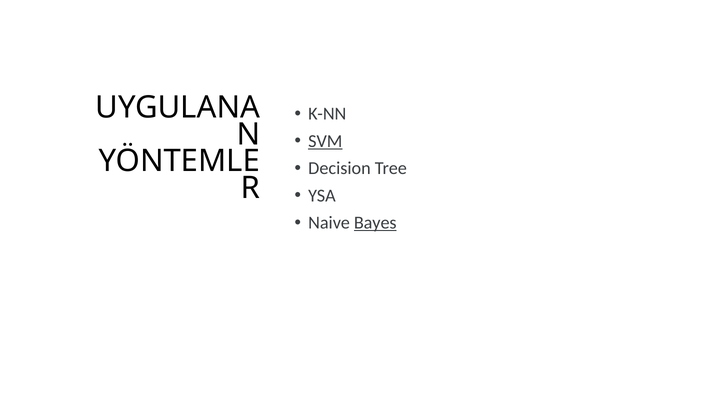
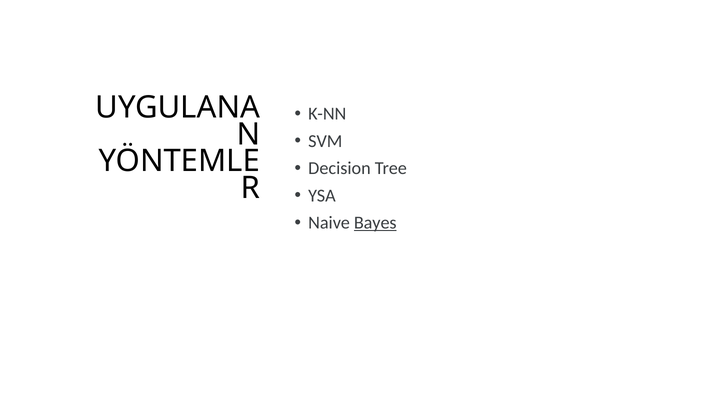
SVM underline: present -> none (325, 141)
